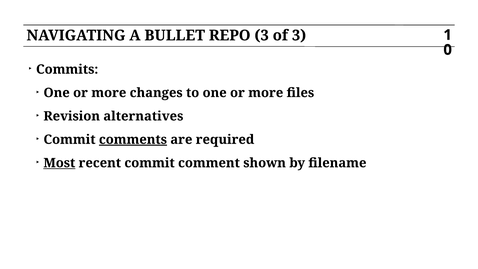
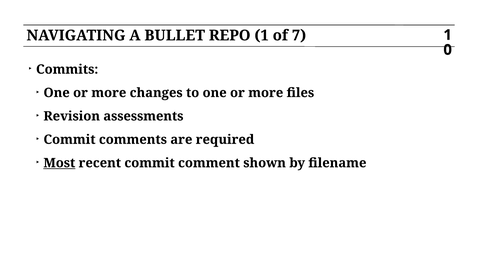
REPO 3: 3 -> 1 (262, 35)
of 3: 3 -> 7 (299, 35)
alternatives: alternatives -> assessments (143, 116)
comments underline: present -> none (133, 139)
